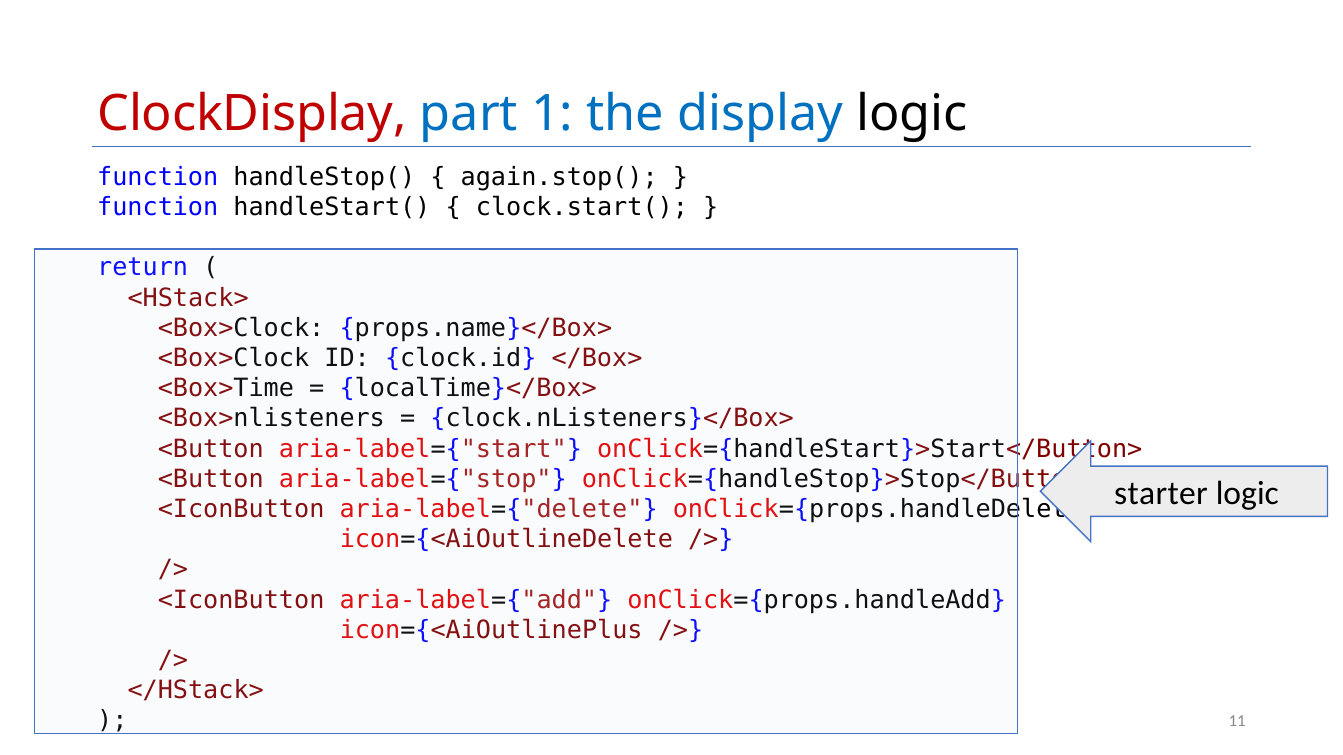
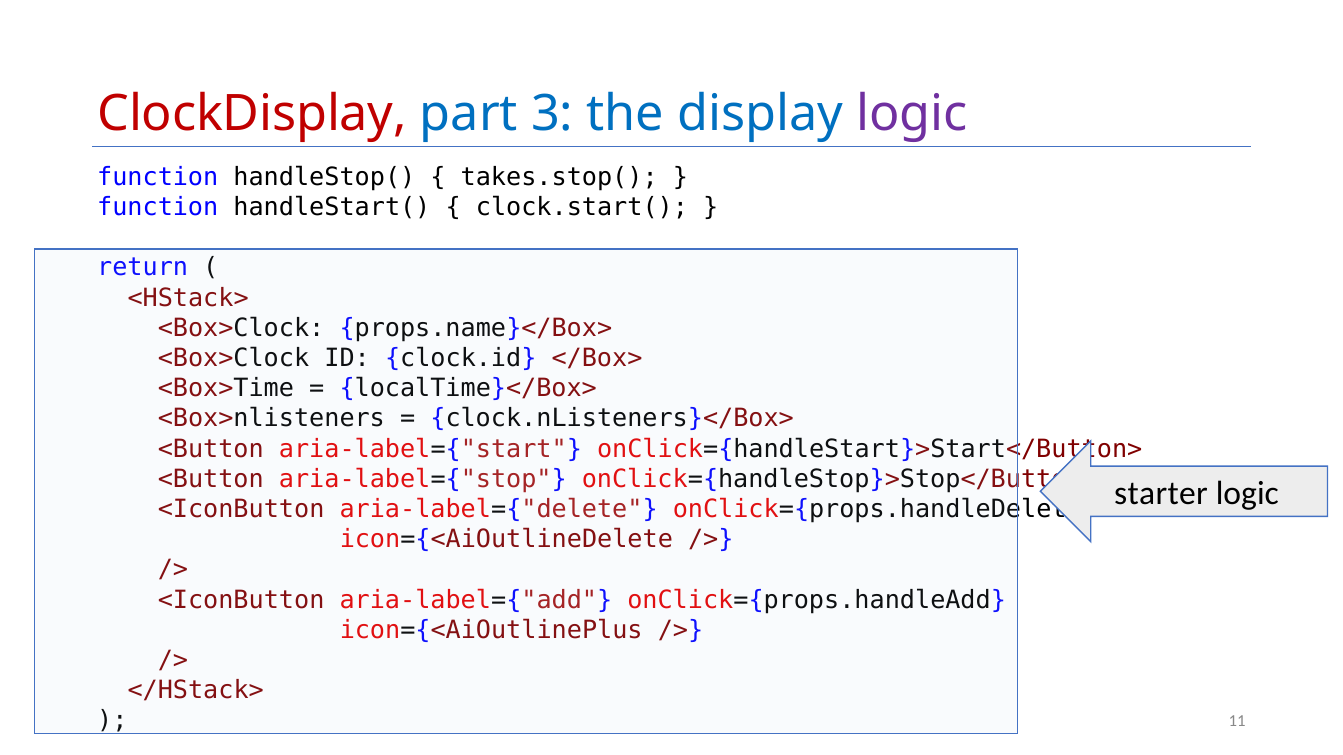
1: 1 -> 3 (552, 113)
logic colour: black -> purple (912, 113)
again.stop(: again.stop( -> takes.stop( (559, 177)
